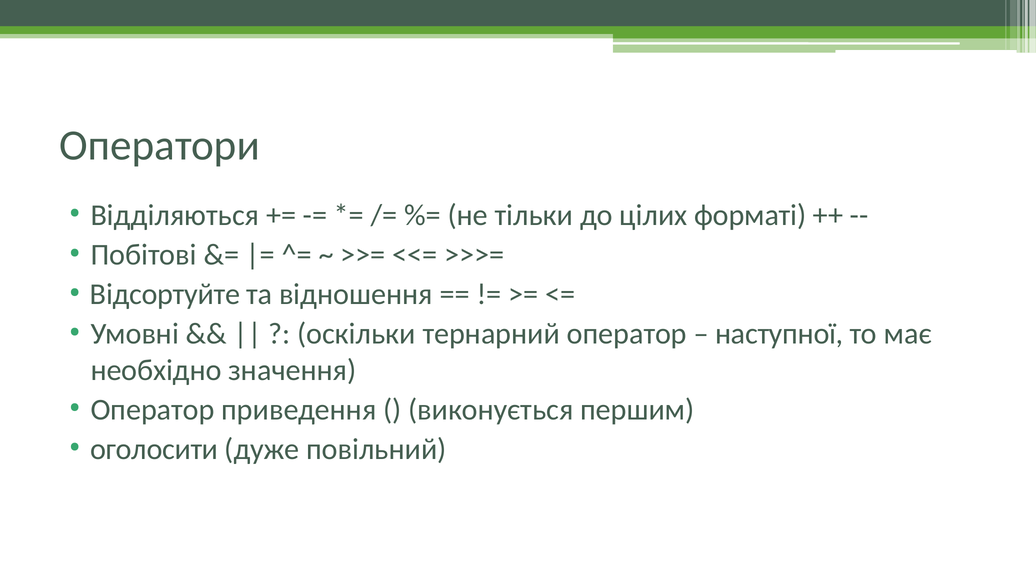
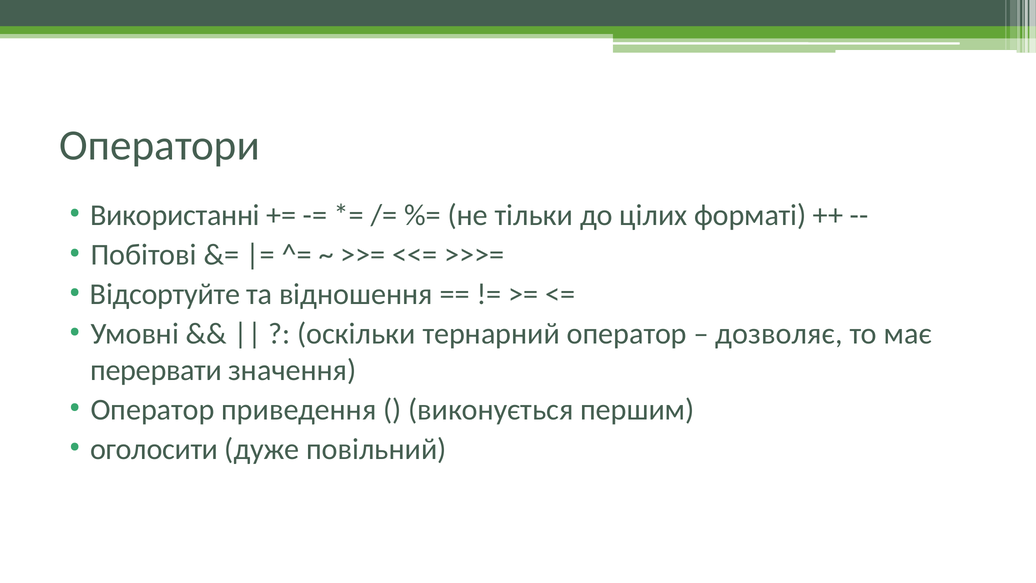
Відділяються: Відділяються -> Використанні (175, 215)
наступної: наступної -> дозволяє (779, 334)
необхідно: необхідно -> перервати (156, 370)
